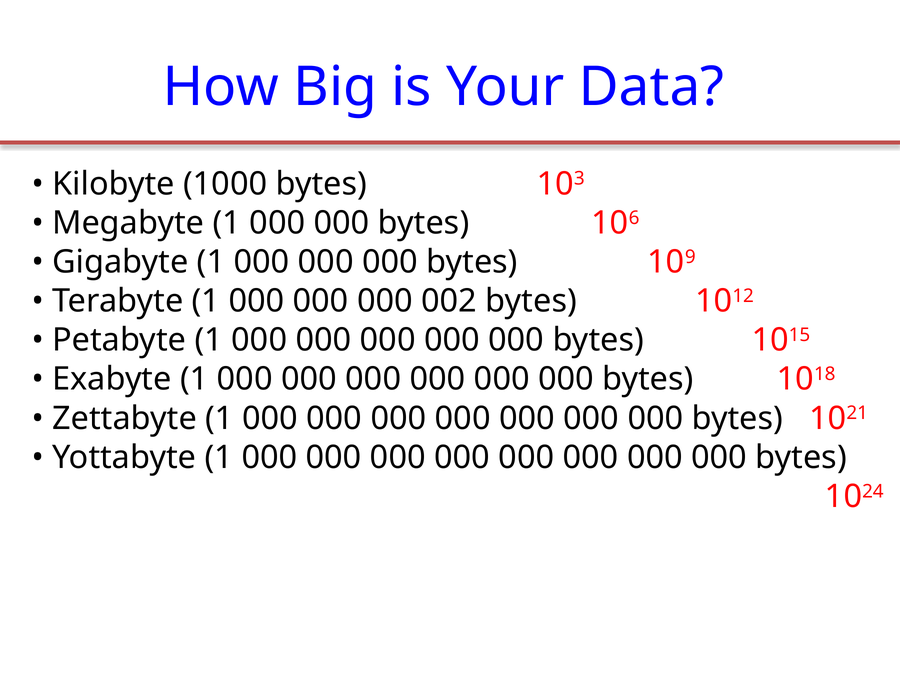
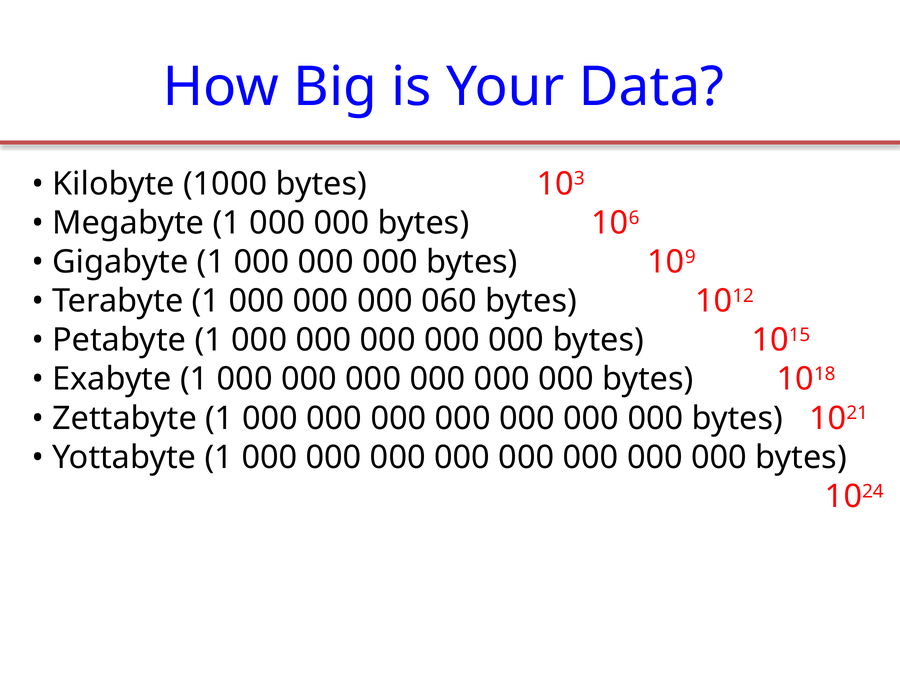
002: 002 -> 060 (449, 301)
